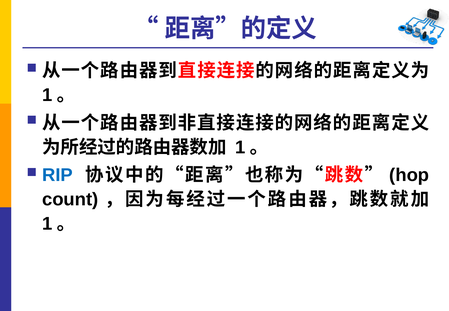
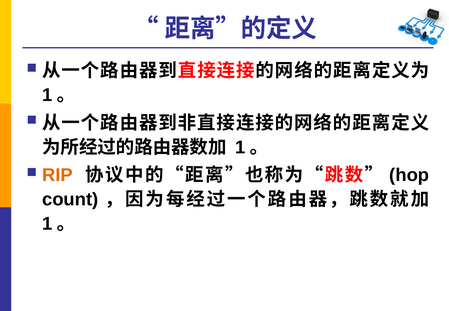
RIP colour: blue -> orange (57, 175)
